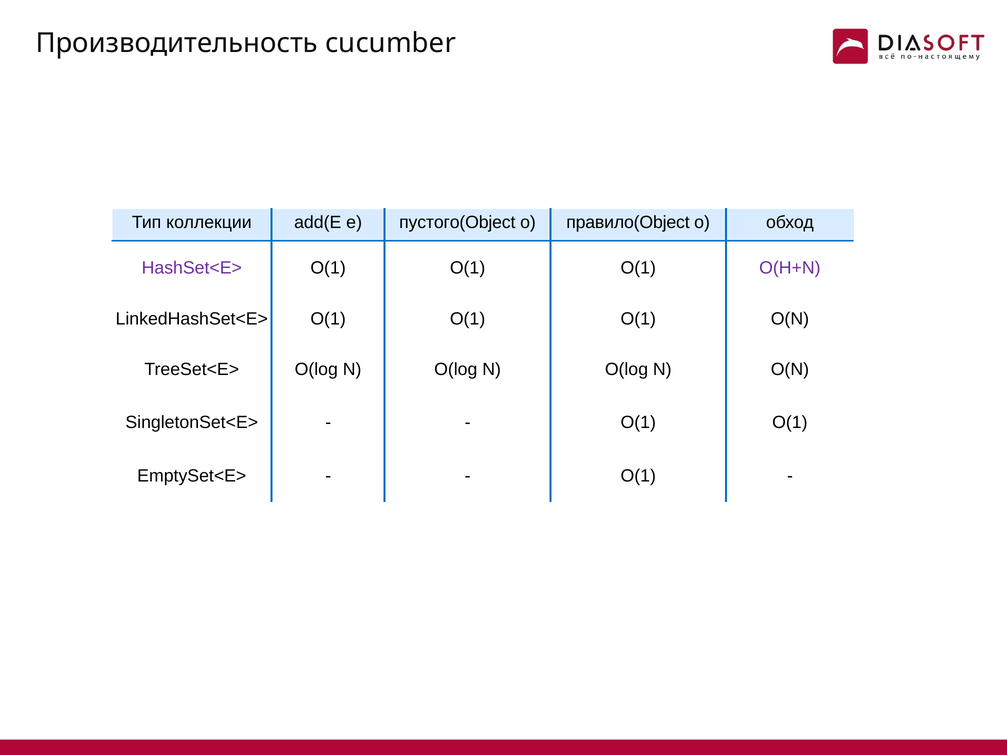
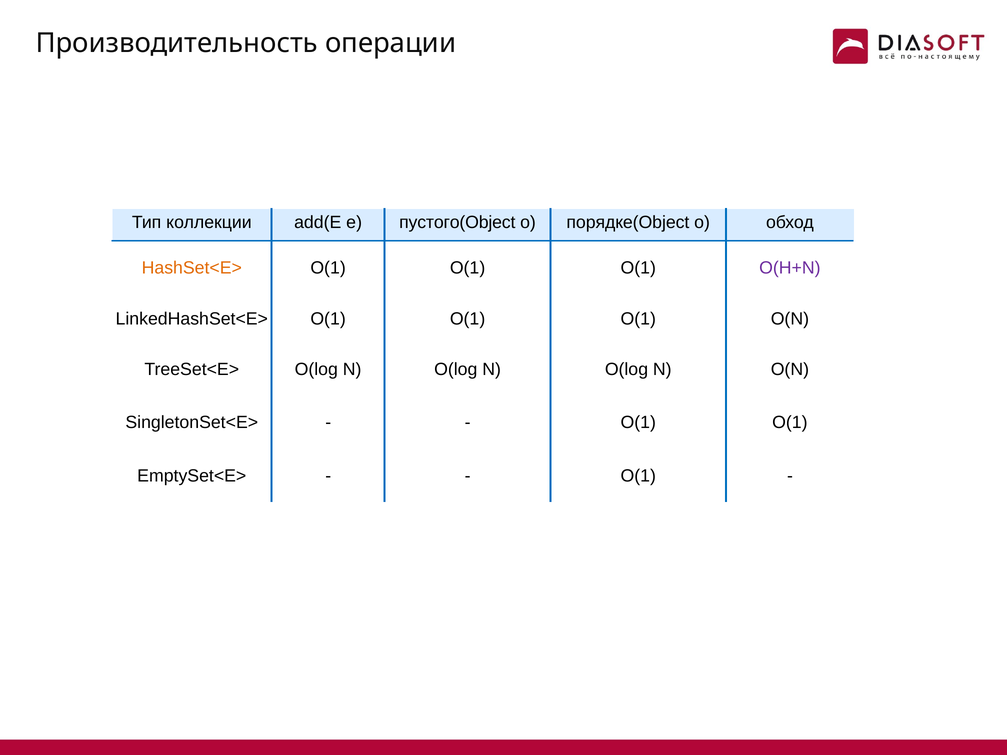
cucumber: cucumber -> операции (391, 43)
правило(Object: правило(Object -> порядке(Object (628, 222)
HashSet<E> colour: purple -> orange (192, 268)
